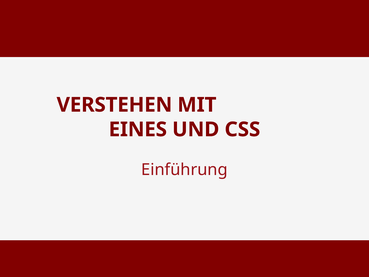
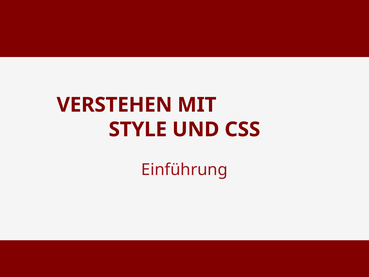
EINES: EINES -> STYLE (138, 129)
